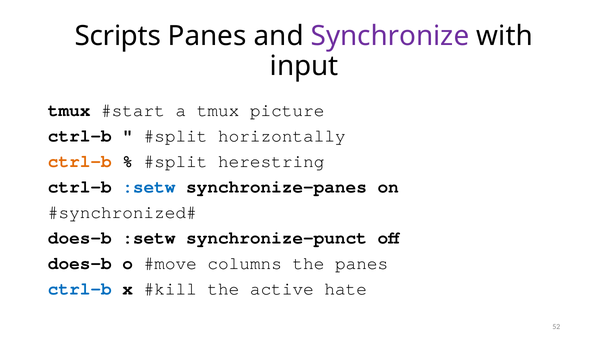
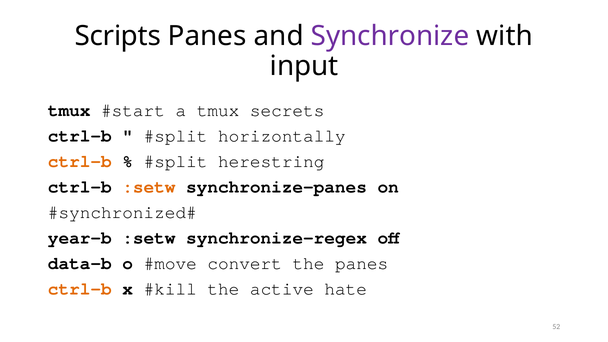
picture: picture -> secrets (287, 111)
:setw colour: blue -> orange (149, 187)
does-b: does-b -> year-b (80, 238)
synchronize-punct: synchronize-punct -> synchronize-regex (277, 238)
does-b: does-b -> data-b (80, 264)
columns: columns -> convert (245, 264)
ctrl-b colour: blue -> orange (80, 289)
